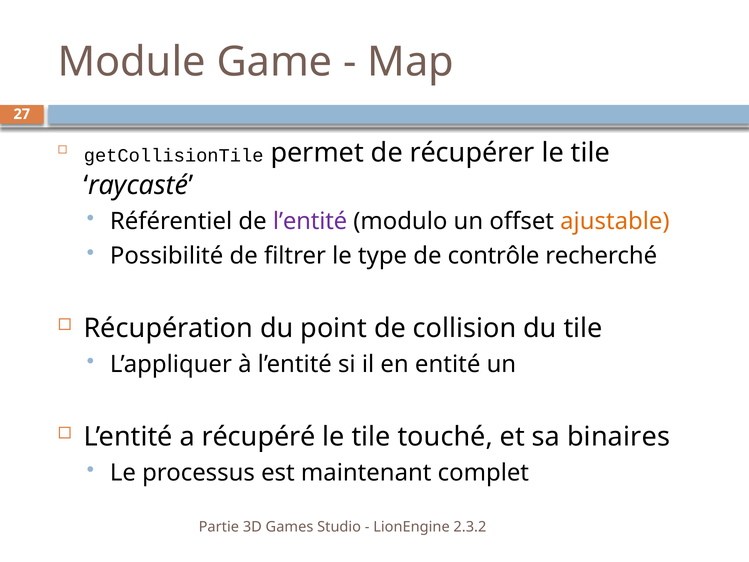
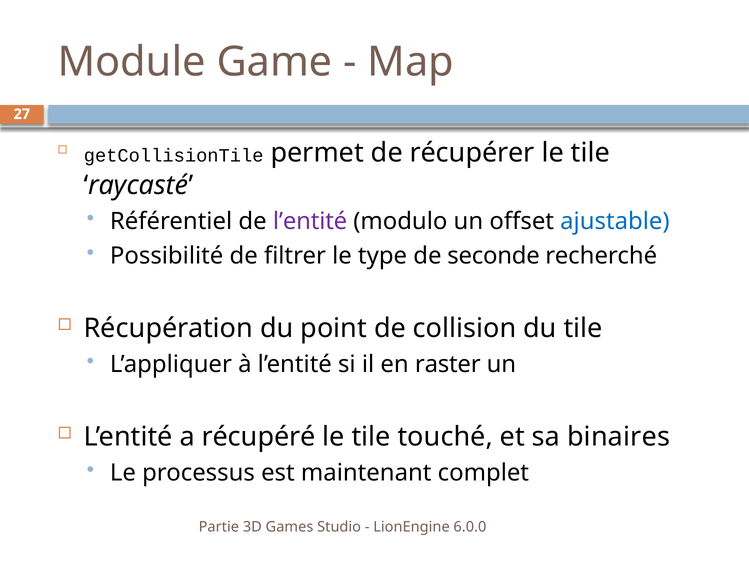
ajustable colour: orange -> blue (615, 221)
contrôle: contrôle -> seconde (494, 256)
entité: entité -> raster (448, 364)
2.3.2: 2.3.2 -> 6.0.0 (470, 527)
